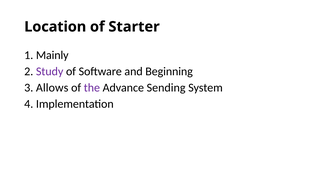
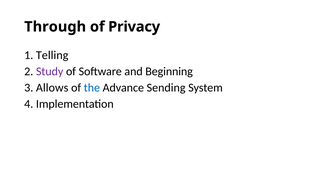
Location: Location -> Through (55, 27)
Starter: Starter -> Privacy (134, 27)
Mainly: Mainly -> Telling (52, 55)
the colour: purple -> blue (92, 88)
